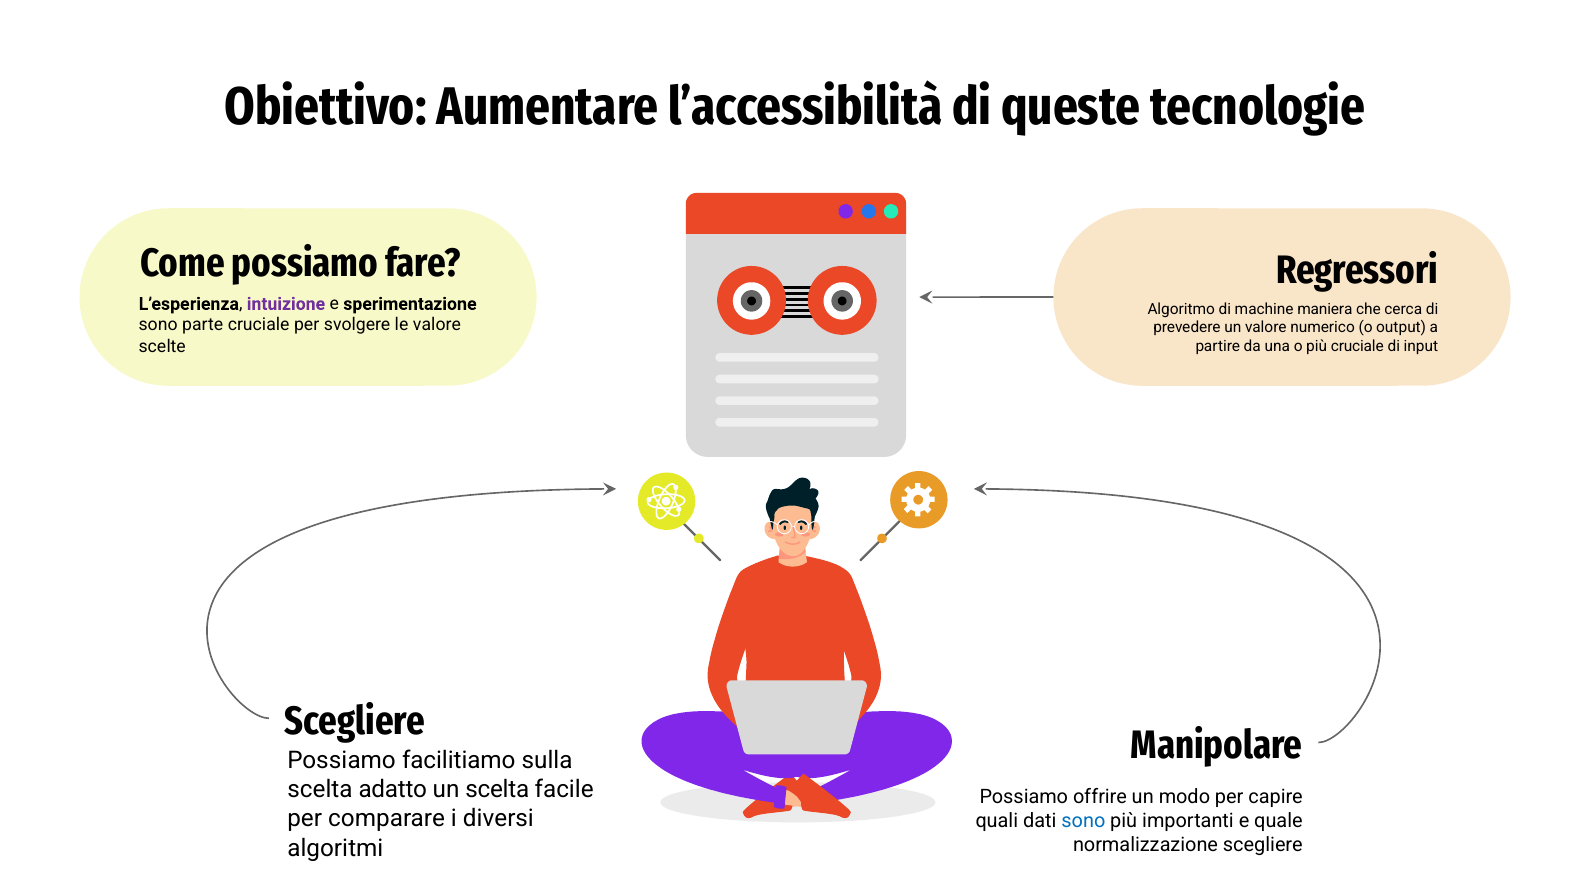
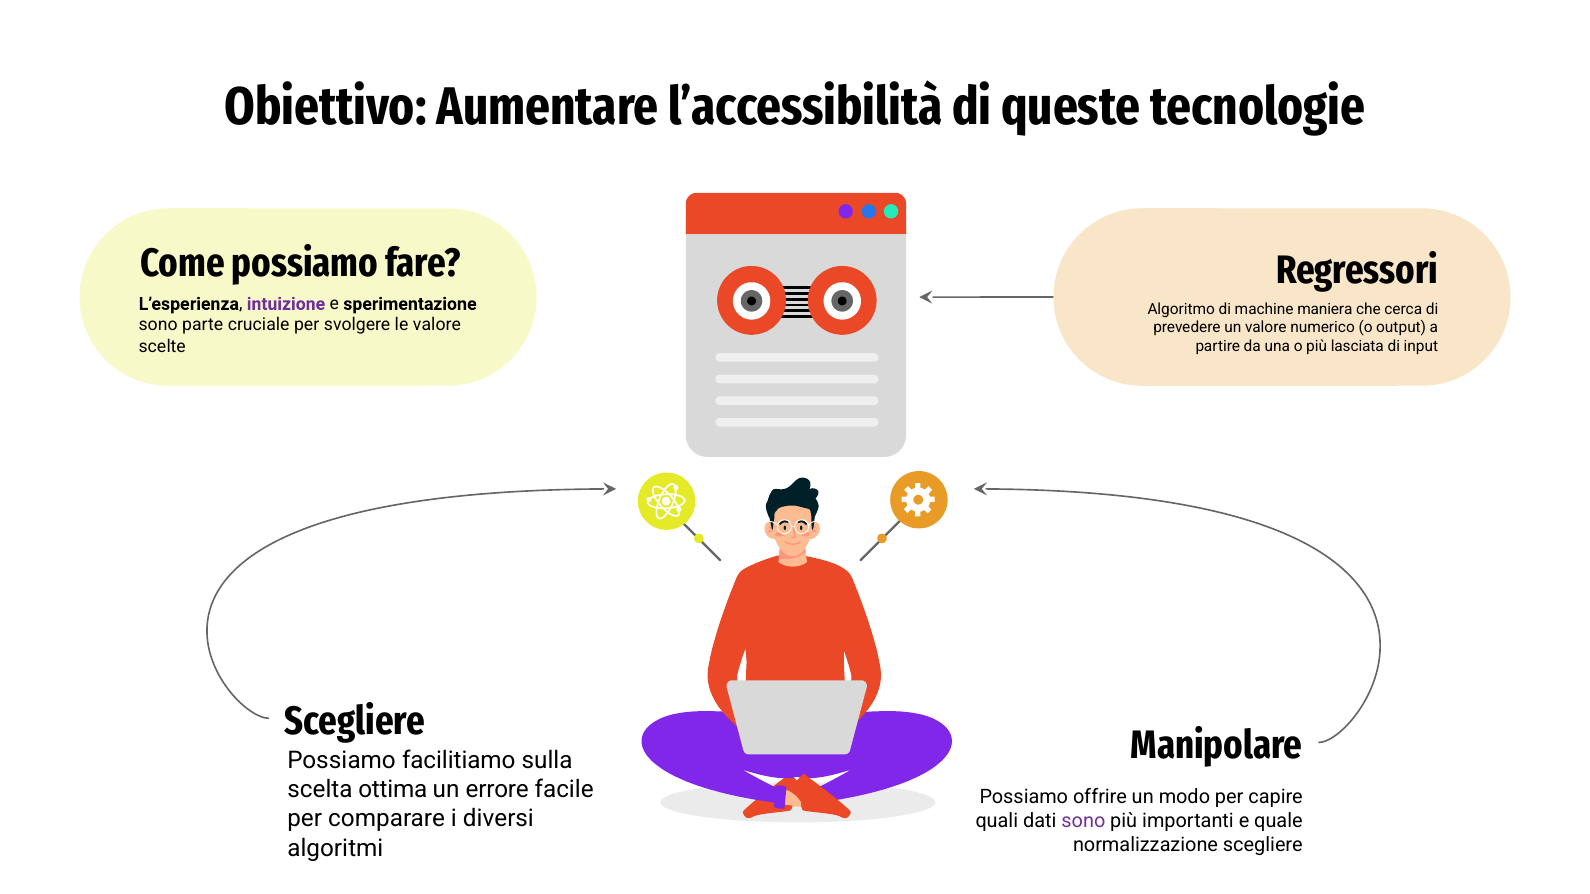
più cruciale: cruciale -> lasciata (1357, 346)
adatto: adatto -> ottima (393, 790)
un scelta: scelta -> errore (497, 790)
sono colour: blue -> purple (1083, 822)
